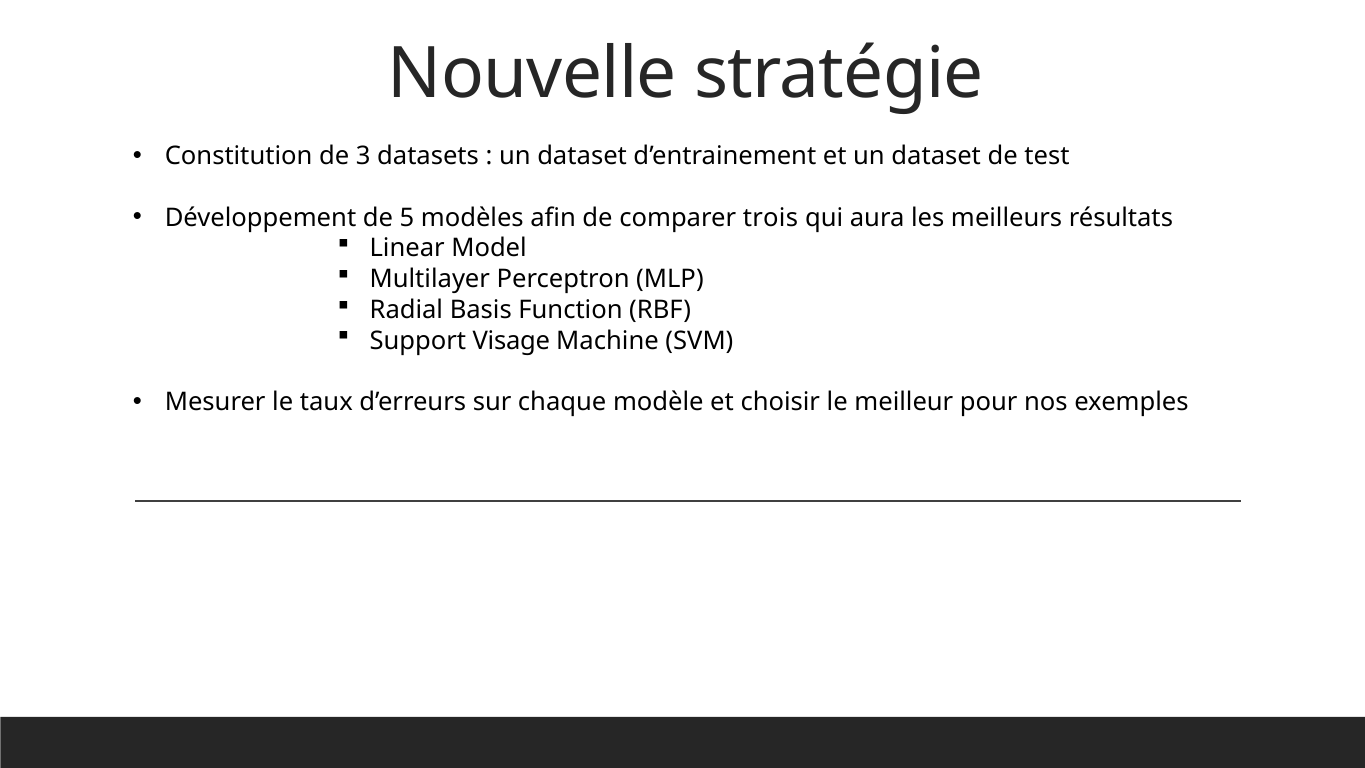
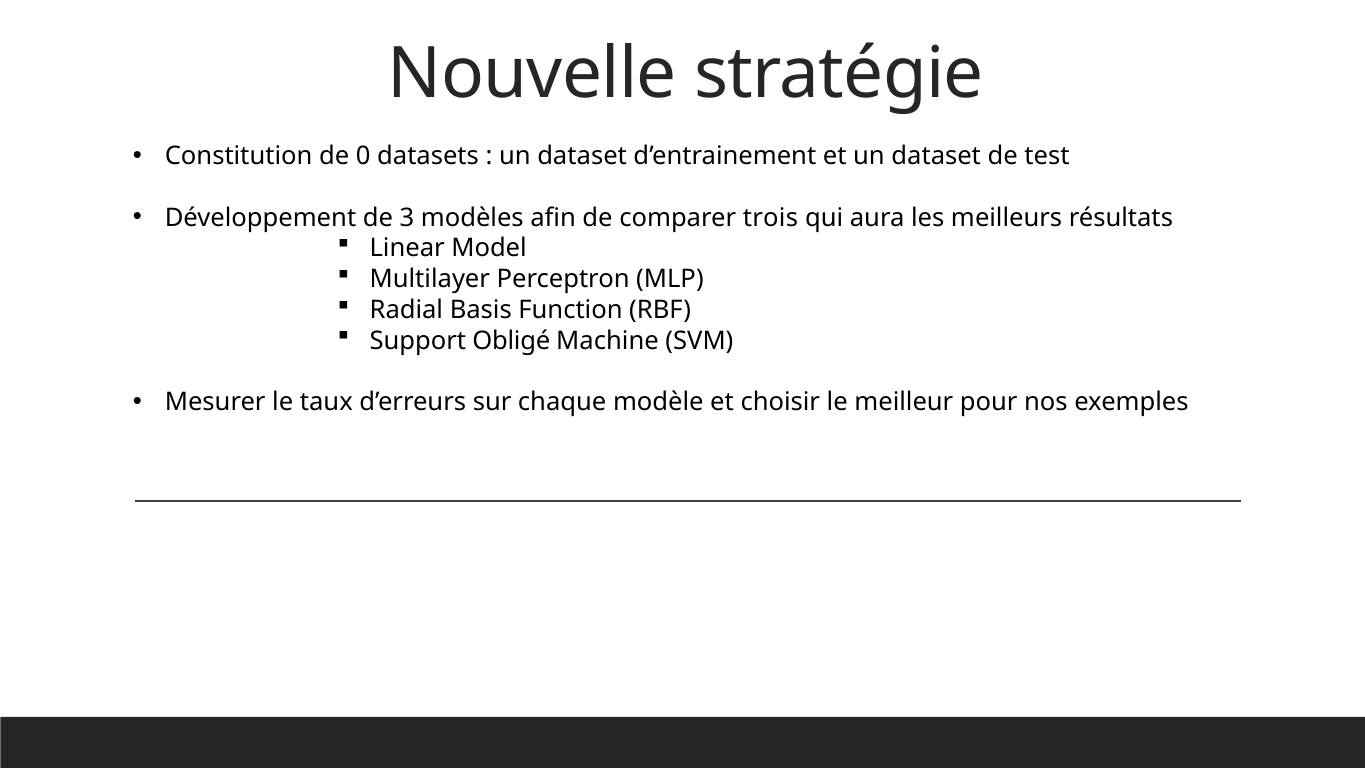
3: 3 -> 0 (363, 156)
5: 5 -> 3 (407, 218)
Visage: Visage -> Obligé (511, 340)
